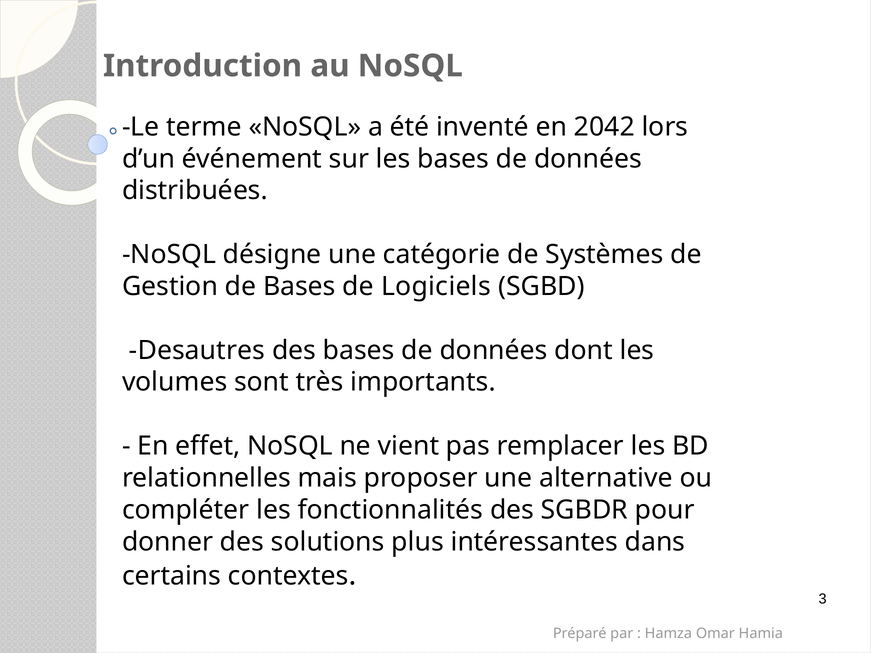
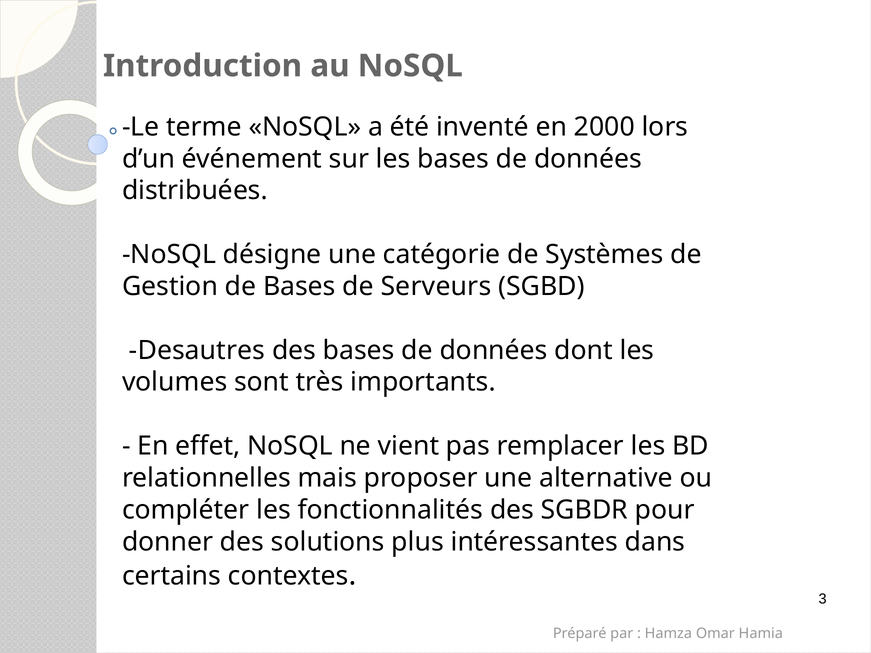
2042: 2042 -> 2000 (604, 127)
Logiciels: Logiciels -> Serveurs (436, 287)
